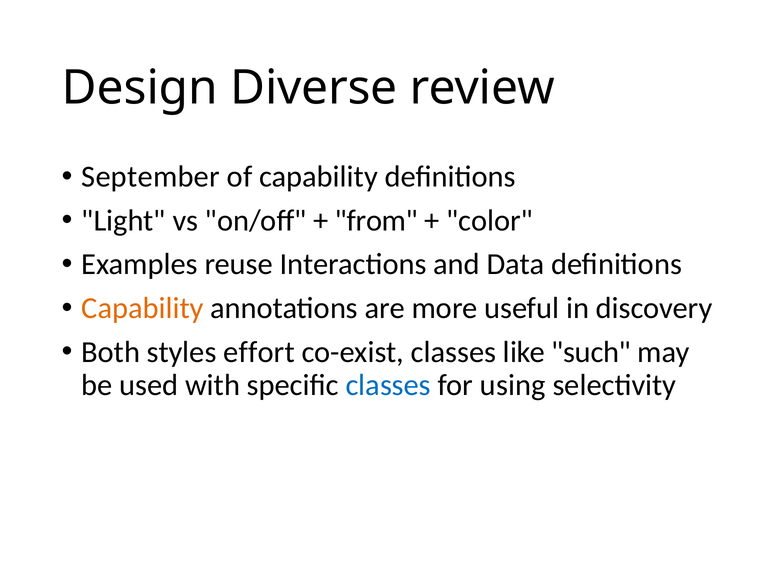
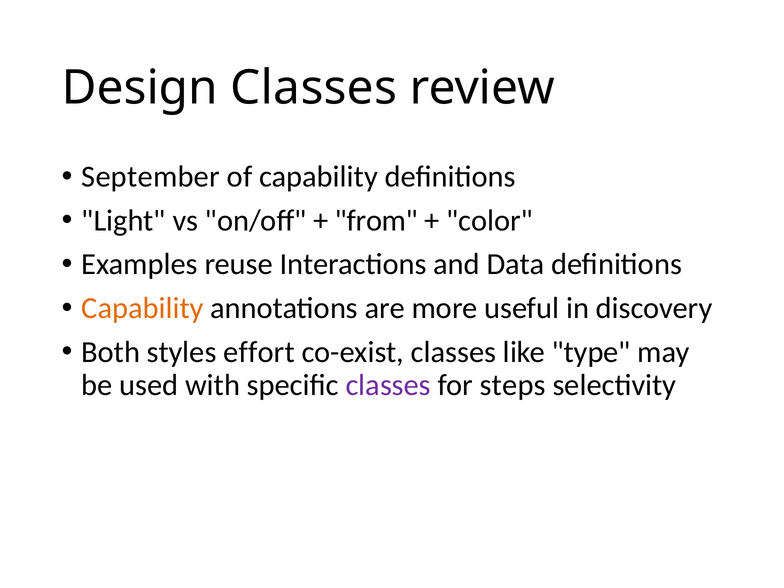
Design Diverse: Diverse -> Classes (314, 88)
such: such -> type (591, 352)
classes colour: blue -> purple (388, 385)
using: using -> steps (513, 385)
